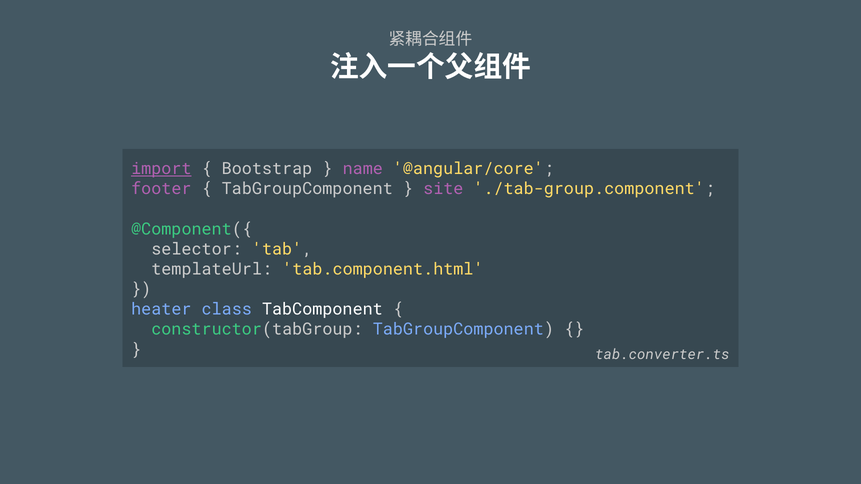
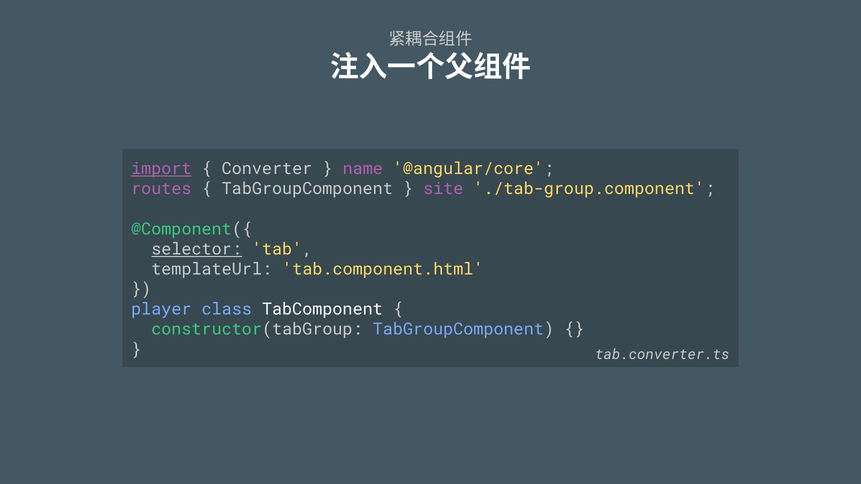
Bootstrap: Bootstrap -> Converter (267, 169)
footer: footer -> routes (161, 189)
selector underline: none -> present (197, 249)
heater: heater -> player (161, 310)
